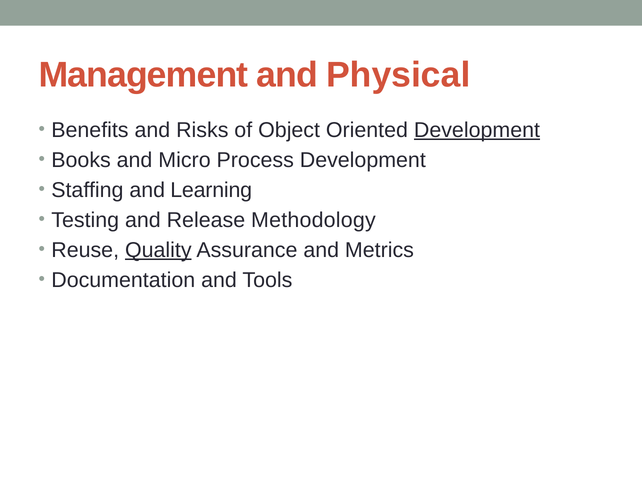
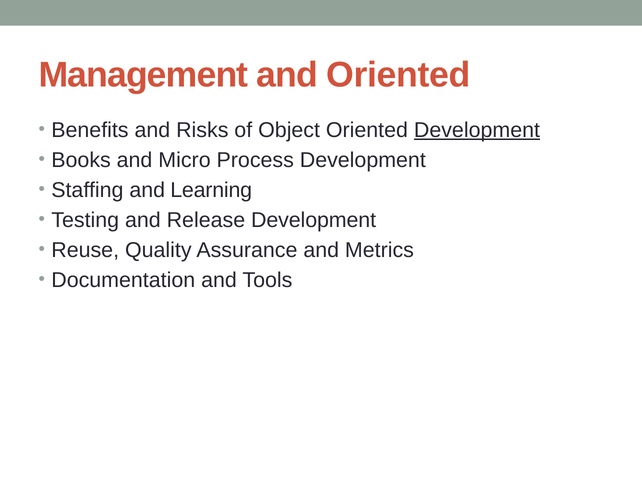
and Physical: Physical -> Oriented (398, 75)
Release Methodology: Methodology -> Development (314, 220)
Quality underline: present -> none (158, 250)
